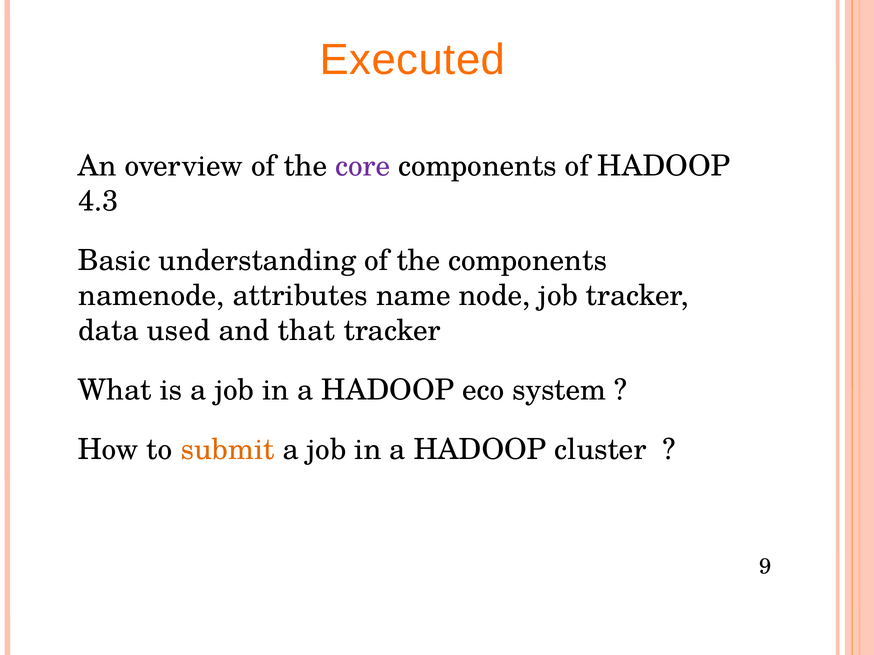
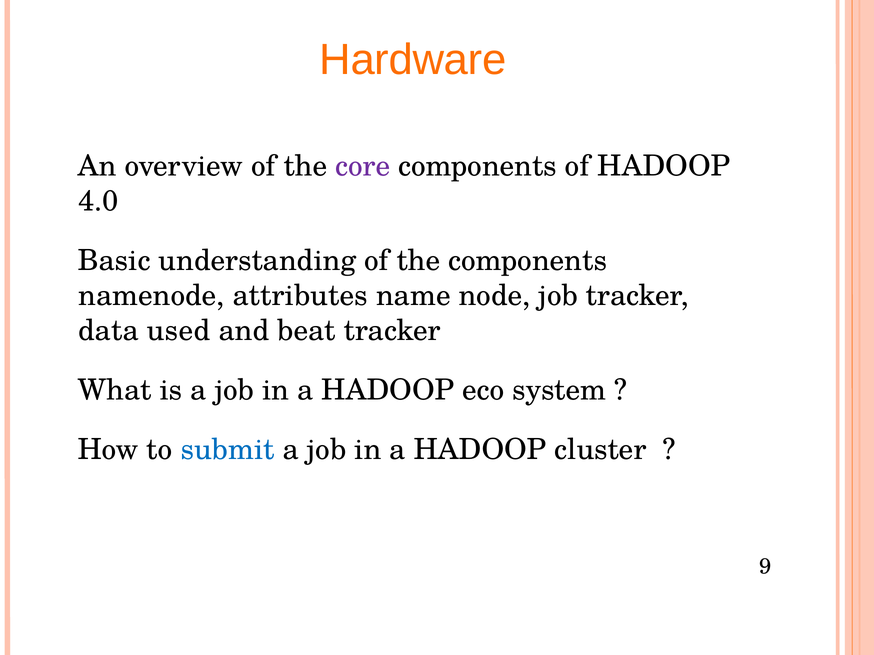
Executed: Executed -> Hardware (413, 60)
4.3: 4.3 -> 4.0 (98, 201)
that: that -> beat (307, 331)
submit colour: orange -> blue (228, 450)
